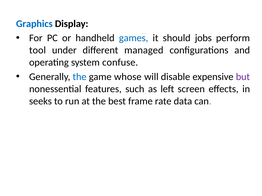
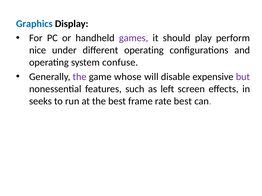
games colour: blue -> purple (134, 38)
jobs: jobs -> play (203, 38)
tool: tool -> nice (38, 50)
different managed: managed -> operating (144, 50)
the colour: blue -> purple (80, 77)
rate data: data -> best (183, 101)
